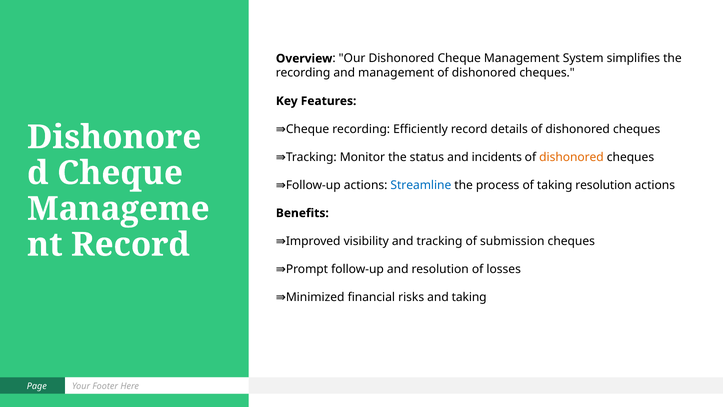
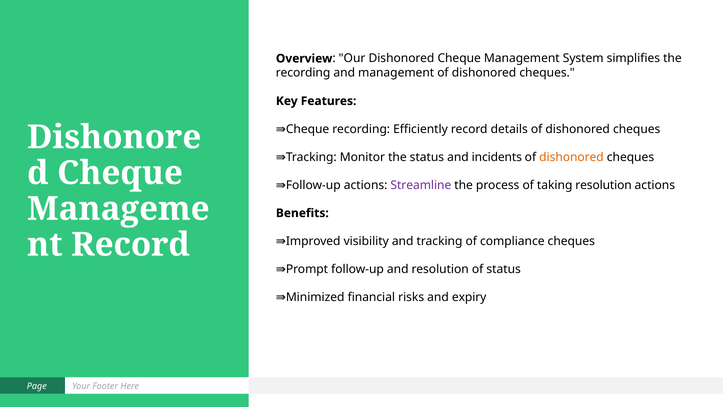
Streamline colour: blue -> purple (421, 185)
submission: submission -> compliance (512, 241)
of losses: losses -> status (504, 269)
and taking: taking -> expiry (469, 297)
